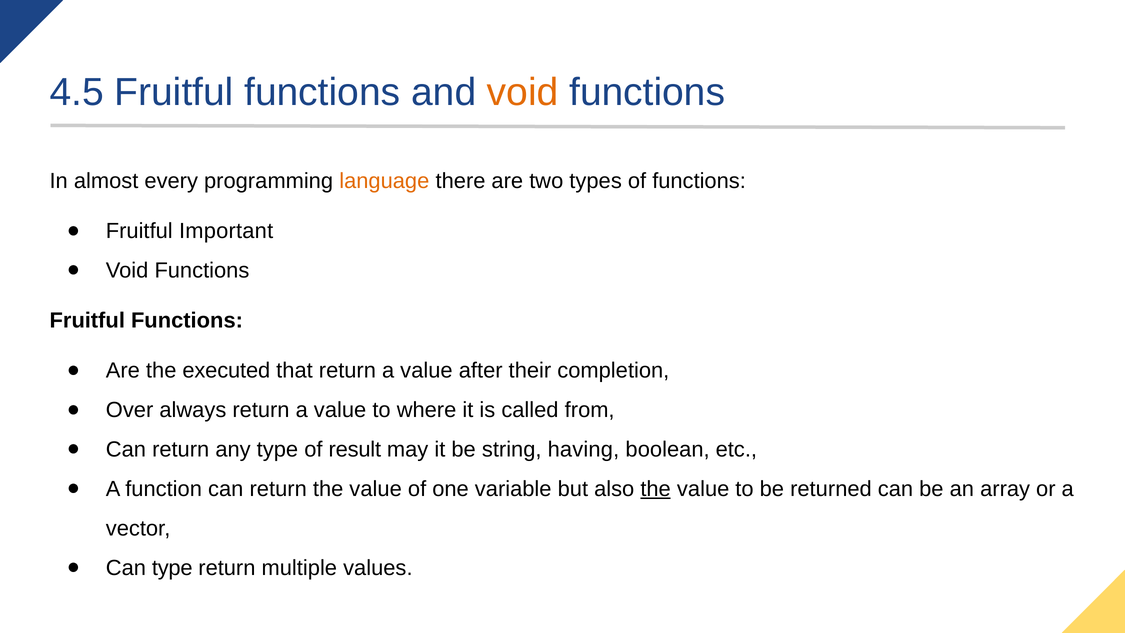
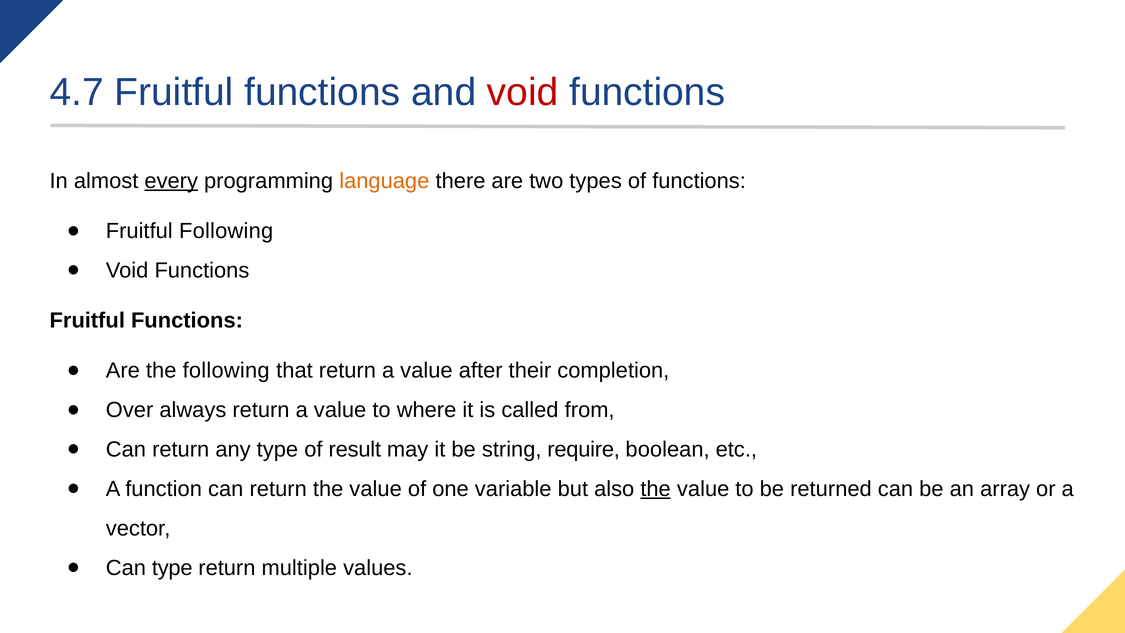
4.5: 4.5 -> 4.7 (77, 92)
void colour: orange -> red (523, 92)
every underline: none -> present (171, 181)
Fruitful Important: Important -> Following (226, 231)
the executed: executed -> following (226, 370)
having: having -> require (584, 449)
